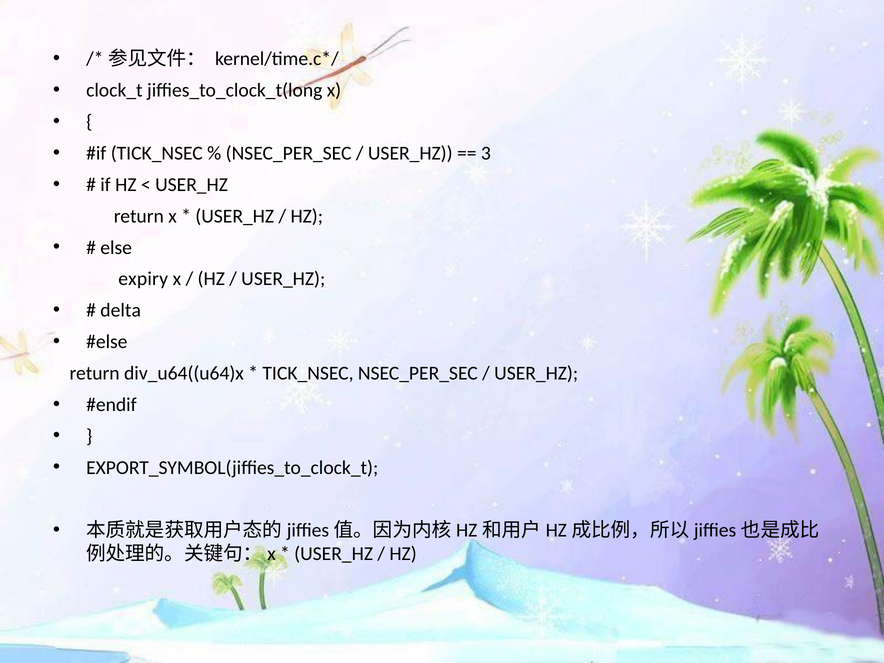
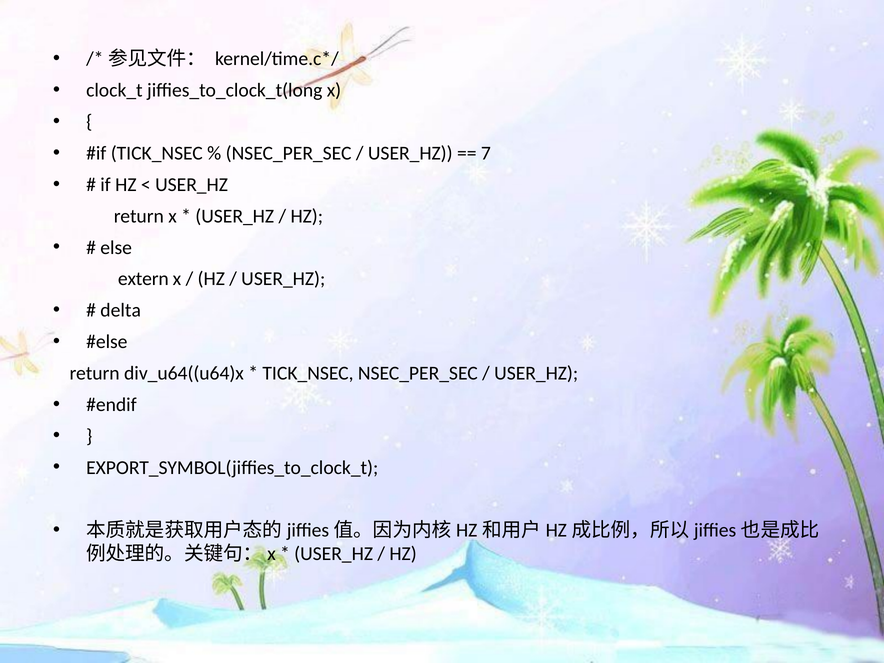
3: 3 -> 7 (486, 153)
expiry: expiry -> extern (143, 279)
